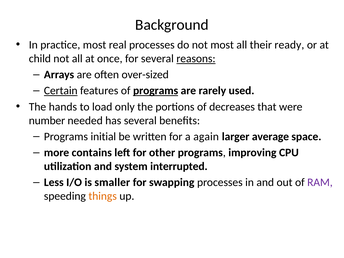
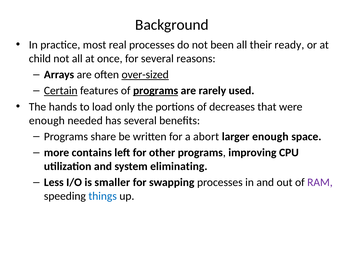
not most: most -> been (222, 45)
reasons underline: present -> none (196, 59)
over-sized underline: none -> present (145, 75)
number: number -> enough (47, 121)
initial: initial -> share (103, 137)
again: again -> abort (206, 137)
larger average: average -> enough (270, 137)
interrupted: interrupted -> eliminating (179, 166)
things colour: orange -> blue (103, 196)
